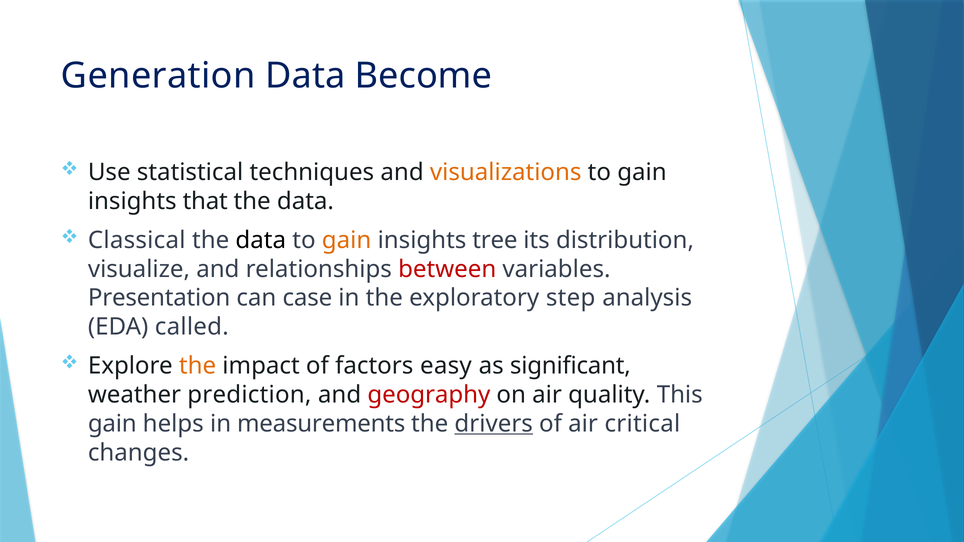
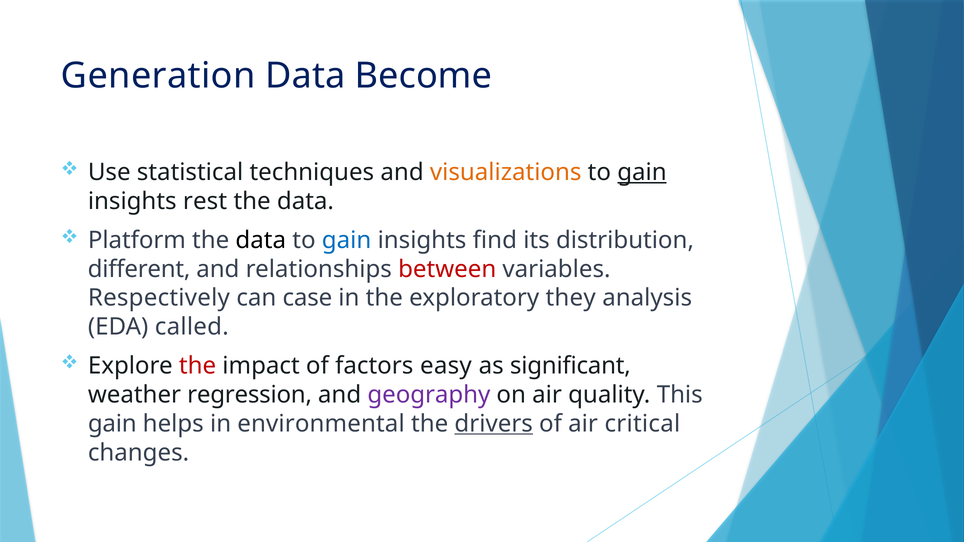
gain underline: none -> present (642, 172)
that: that -> rest (205, 201)
Classical: Classical -> Platform (137, 240)
gain colour: orange -> blue (347, 240)
tree: tree -> find (495, 240)
visualize: visualize -> different (139, 269)
Presentation: Presentation -> Respectively (159, 298)
step: step -> they (571, 298)
the colour: orange -> red (198, 366)
prediction: prediction -> regression (250, 395)
geography colour: red -> purple (429, 395)
measurements: measurements -> environmental (321, 424)
